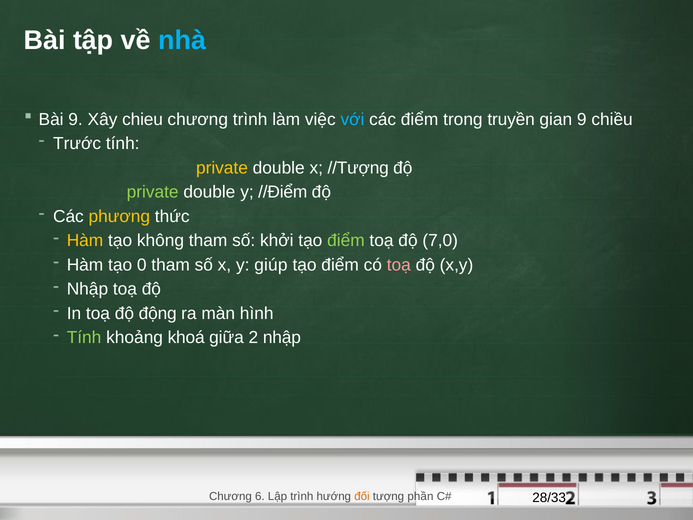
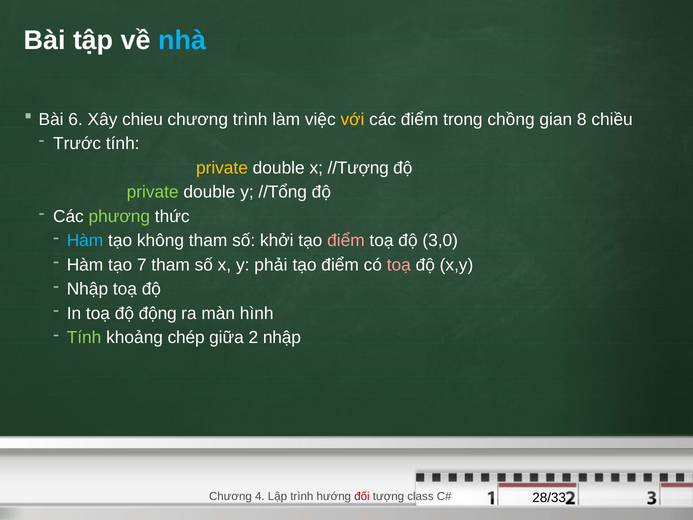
Bài 9: 9 -> 6 (76, 119)
với colour: light blue -> yellow (352, 119)
truyền: truyền -> chồng (511, 119)
gian 9: 9 -> 8 (582, 119)
//Điểm: //Điểm -> //Tổng (283, 192)
phương colour: yellow -> light green (119, 216)
Hàm colour: yellow -> light blue (85, 241)
điểm colour: light green -> pink (346, 241)
7,0: 7,0 -> 3,0 (440, 241)
0: 0 -> 7 (142, 265)
giúp: giúp -> phải (271, 265)
khoá: khoá -> chép (186, 338)
6: 6 -> 4 (260, 496)
đối colour: orange -> red (362, 496)
phần: phần -> class (420, 496)
